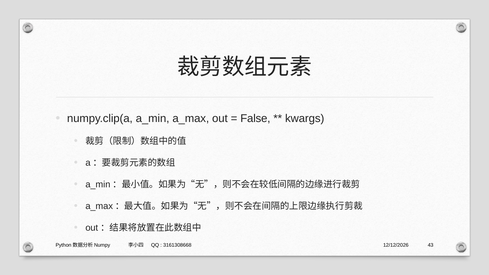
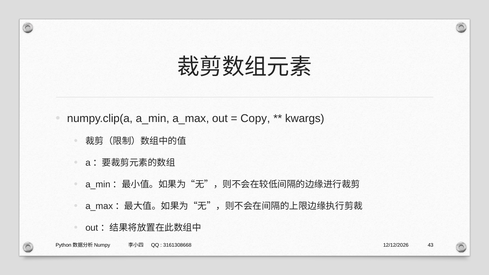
False: False -> Copy (255, 119)
